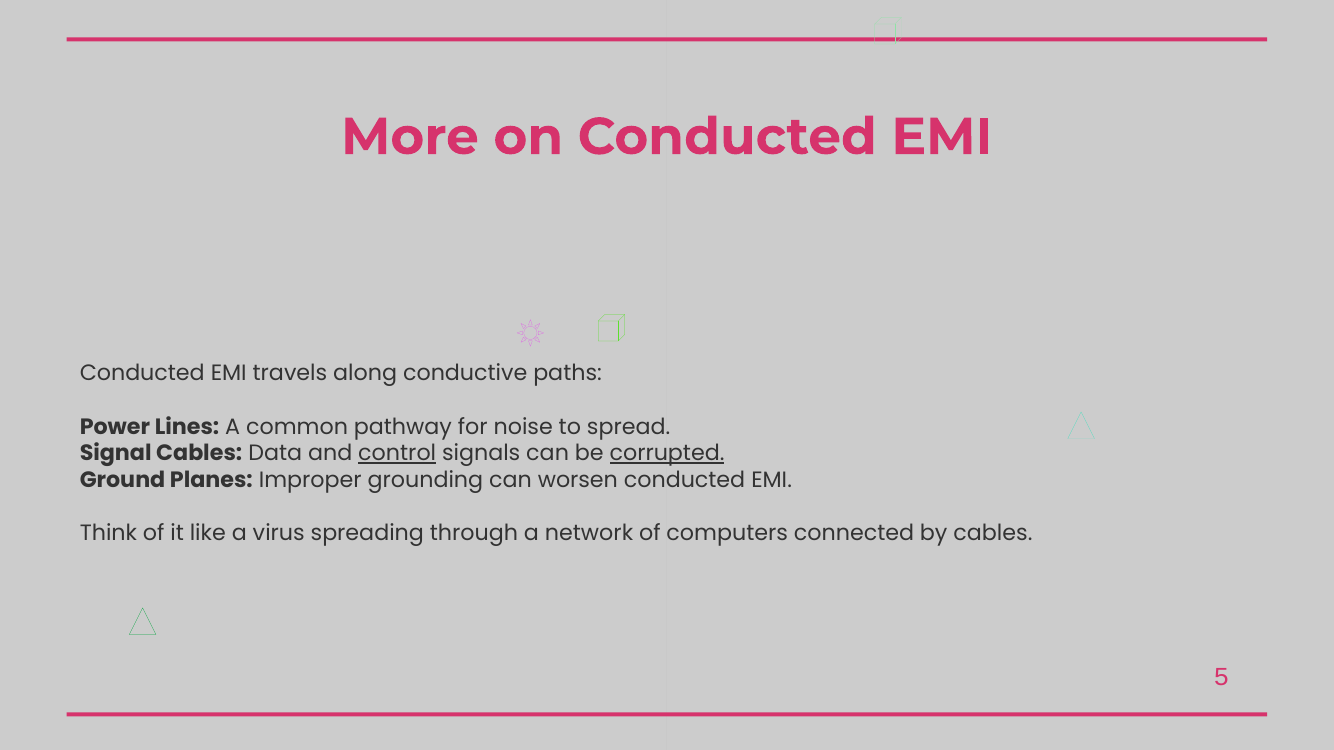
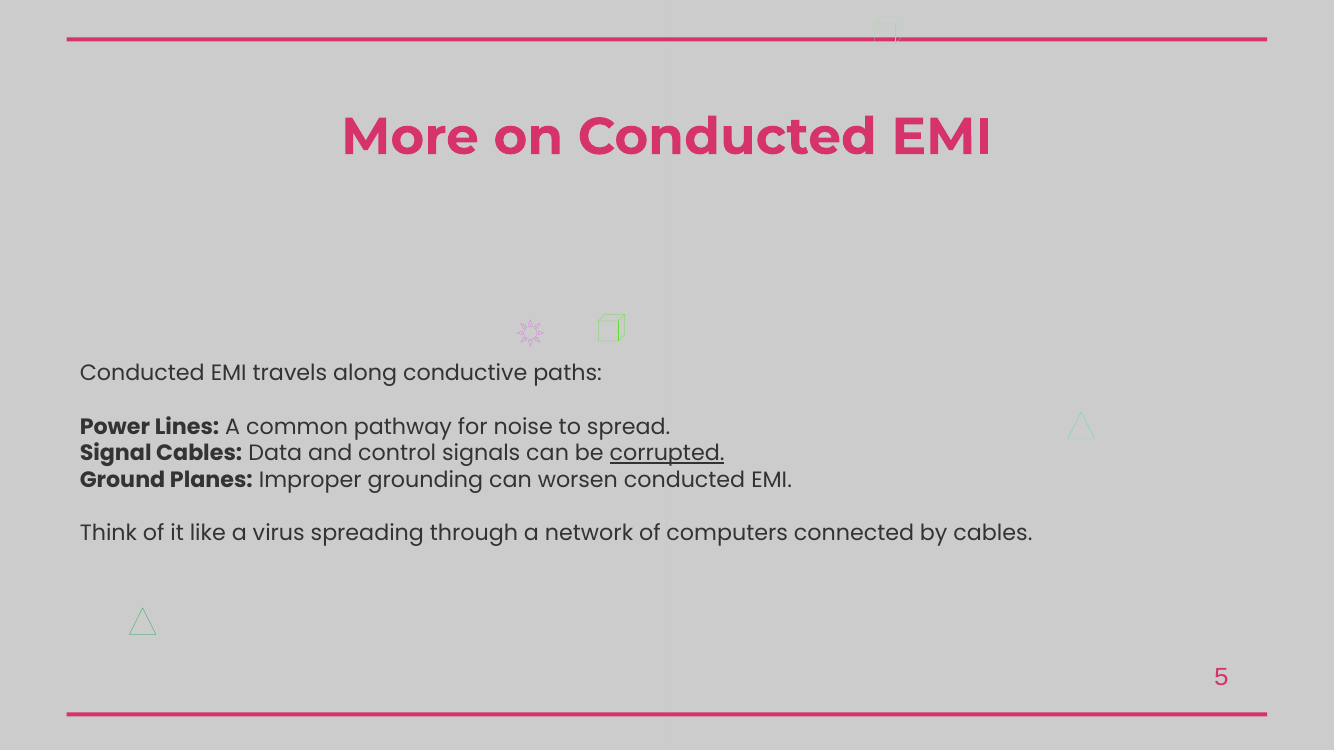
control underline: present -> none (397, 454)
